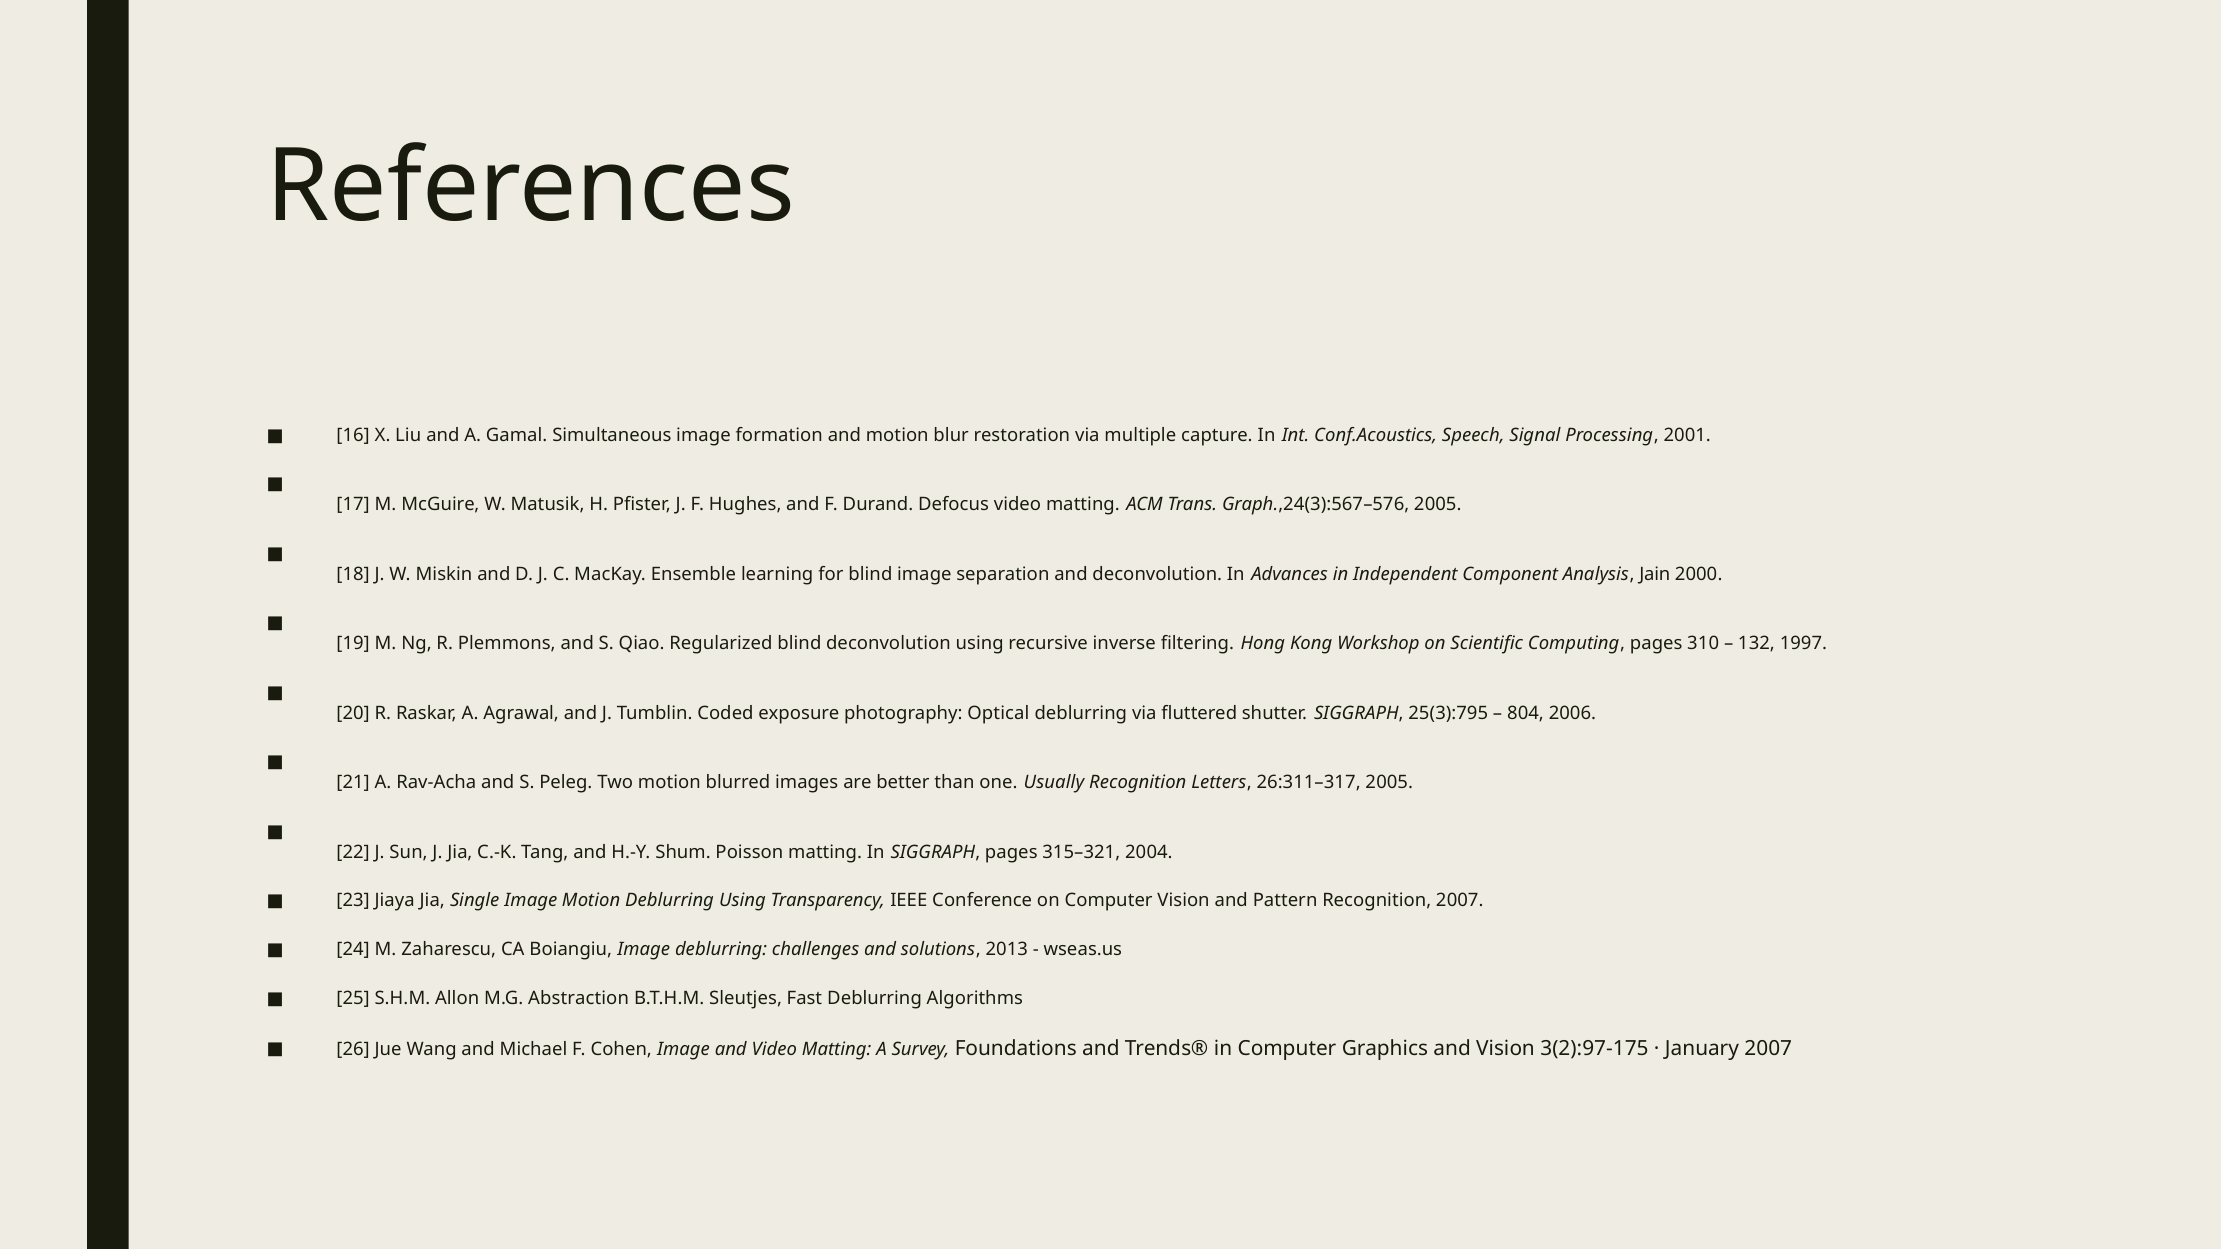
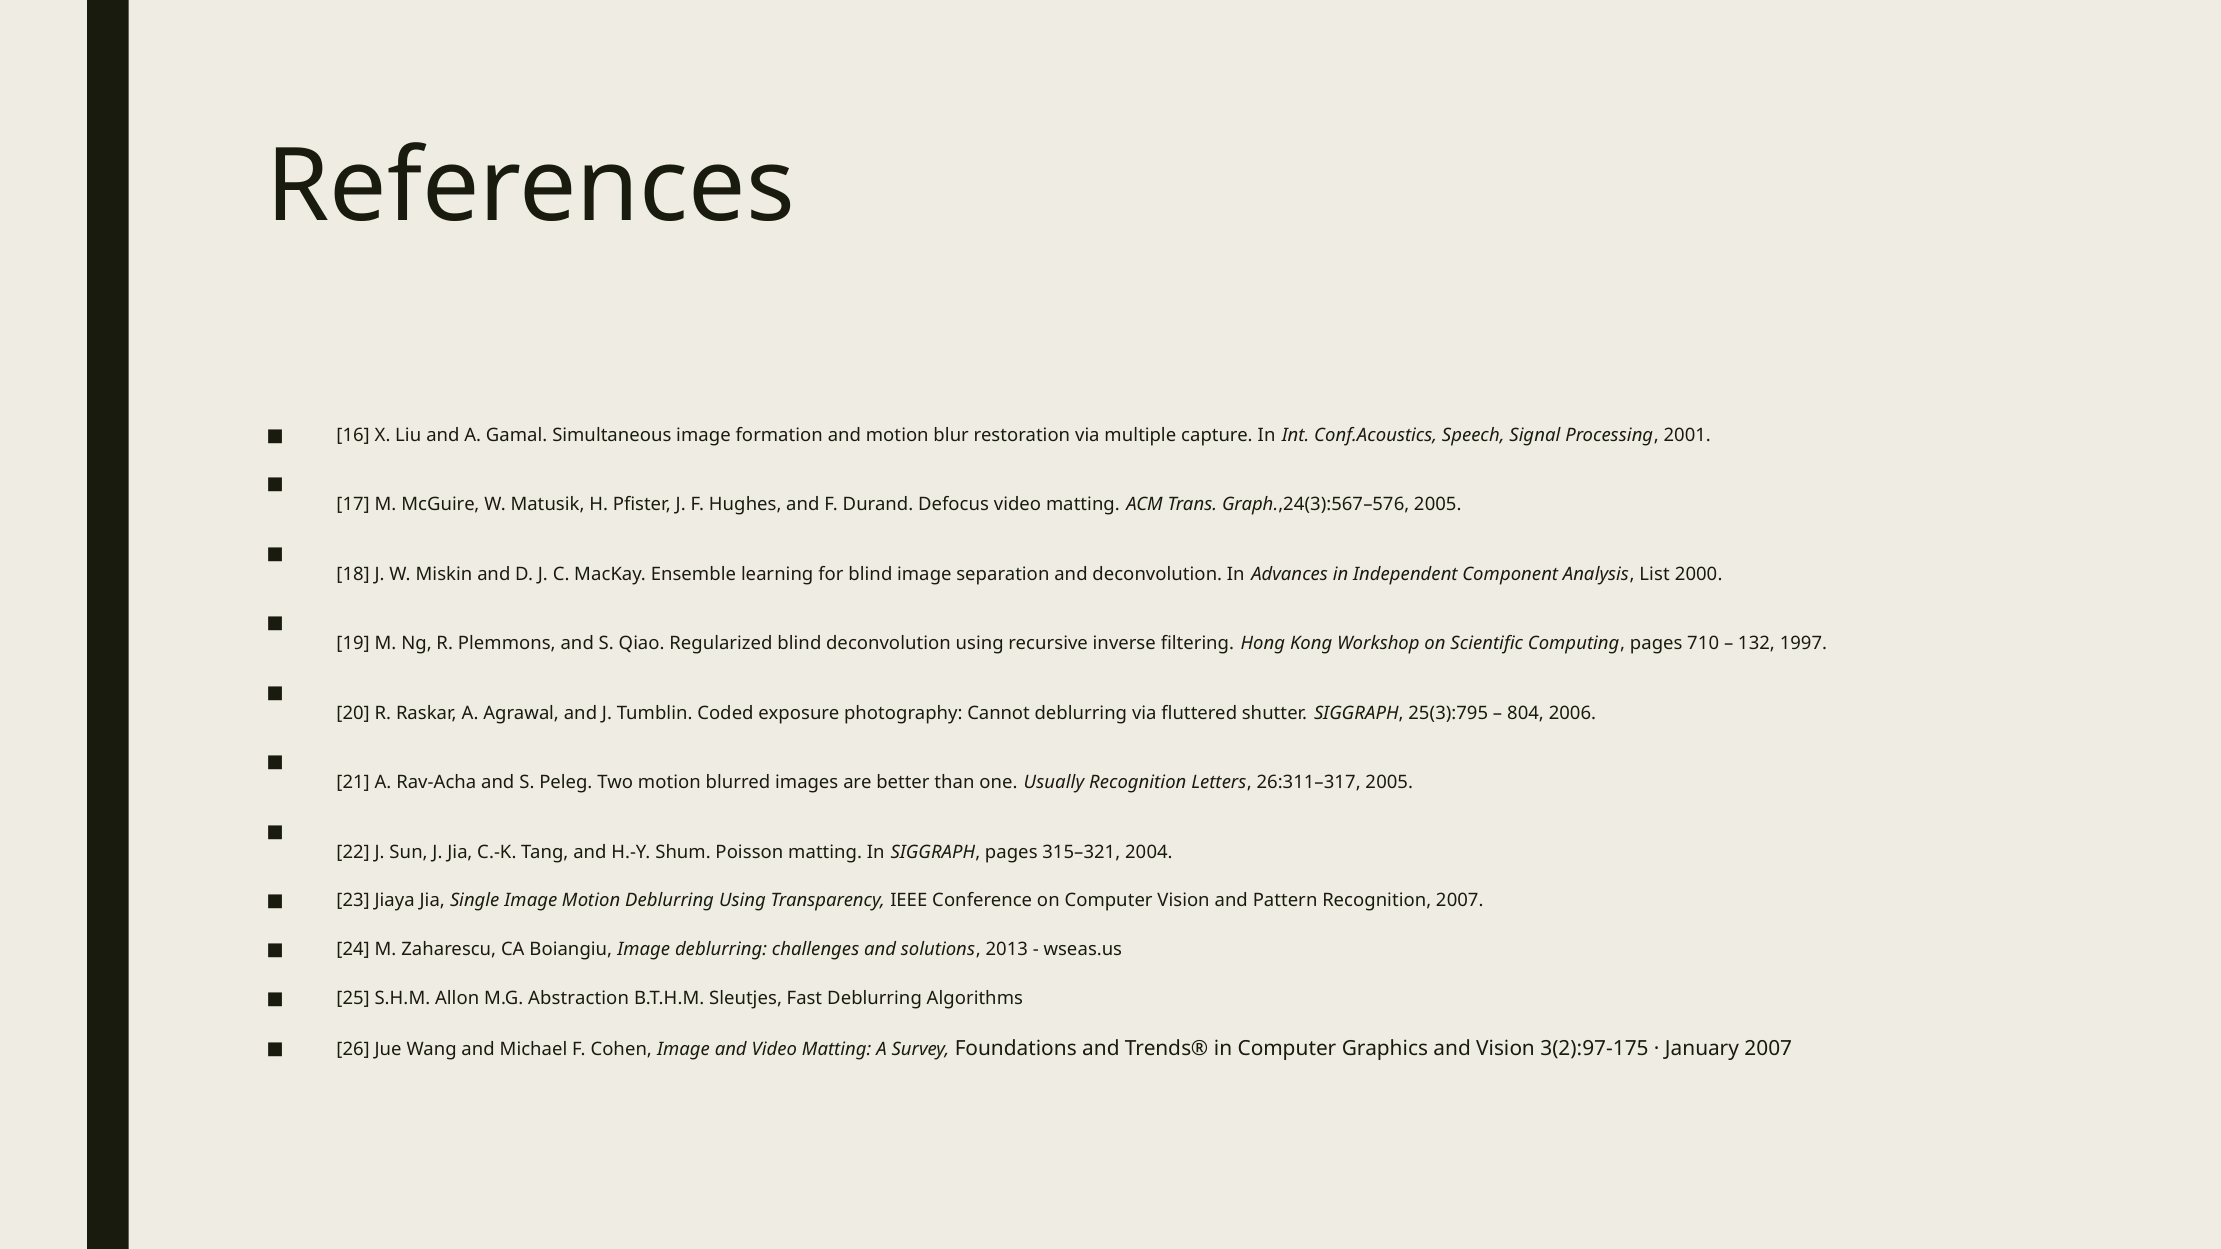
Jain: Jain -> List (1655, 574)
310: 310 -> 710 (1703, 644)
Optical: Optical -> Cannot (999, 713)
